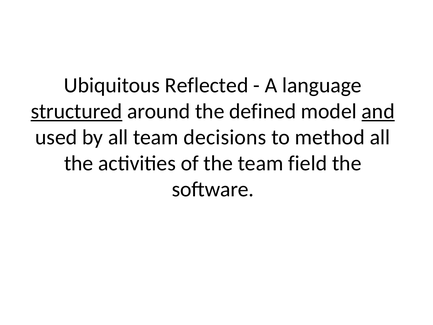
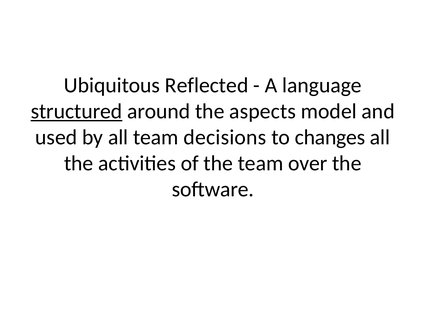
defined: defined -> aspects (263, 111)
and underline: present -> none (378, 111)
method: method -> changes (330, 137)
field: field -> over (308, 163)
